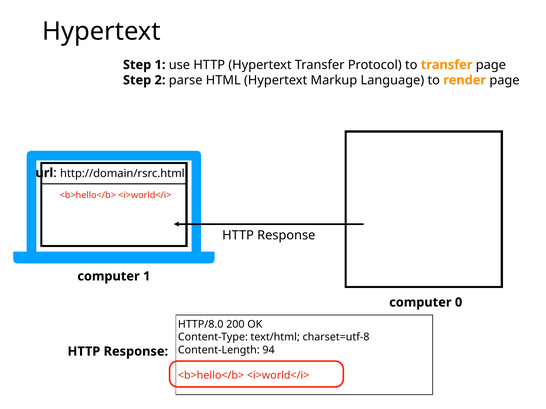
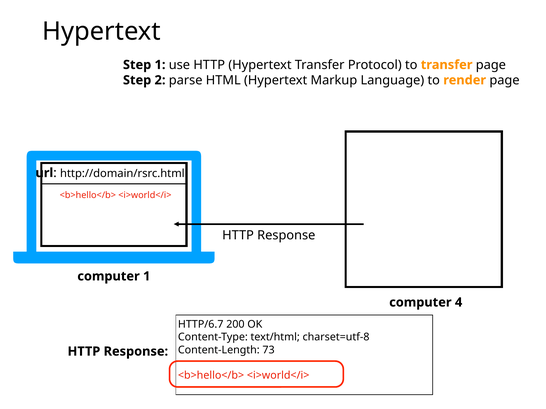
0: 0 -> 4 (459, 303)
HTTP/8.0: HTTP/8.0 -> HTTP/6.7 (201, 325)
94: 94 -> 73 (269, 350)
